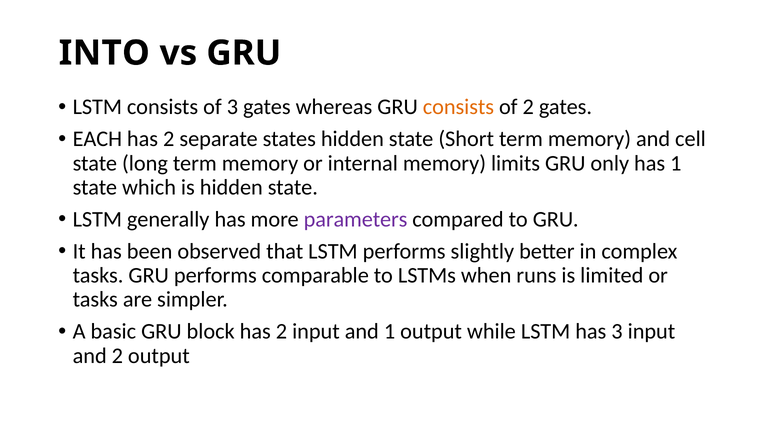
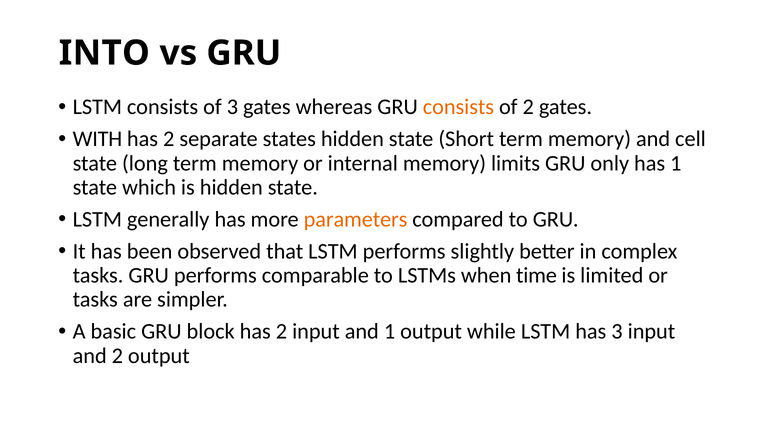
EACH: EACH -> WITH (97, 139)
parameters colour: purple -> orange (356, 219)
runs: runs -> time (537, 276)
